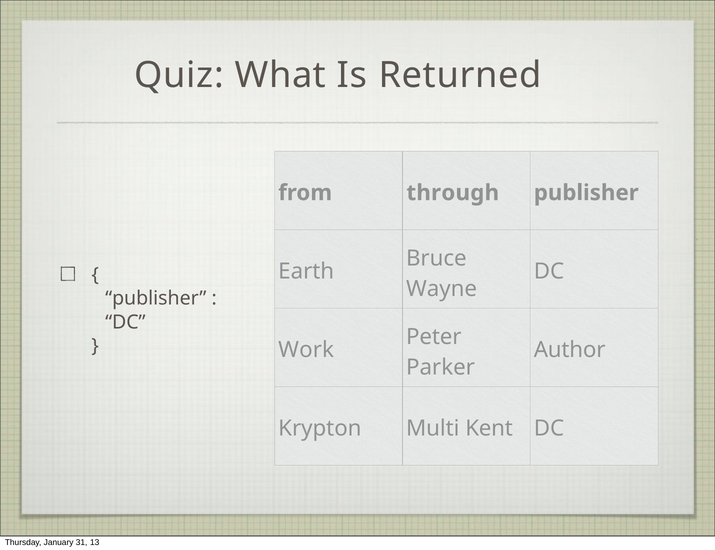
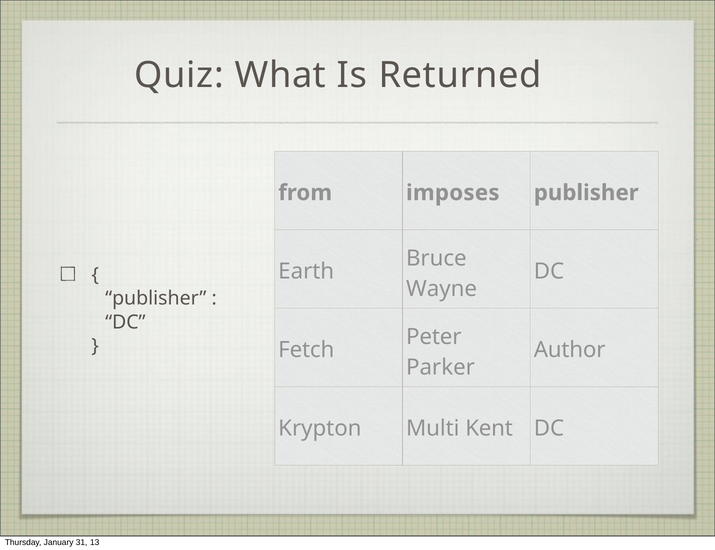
through: through -> imposes (453, 193)
Work: Work -> Fetch (306, 350)
